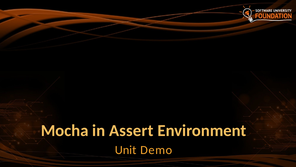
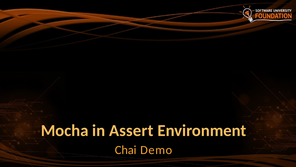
Unit: Unit -> Chai (126, 150)
